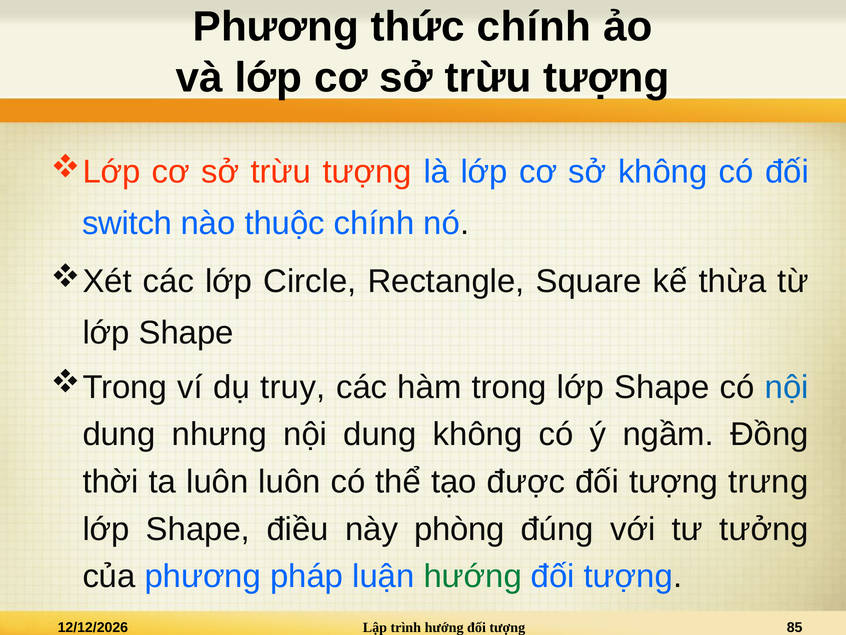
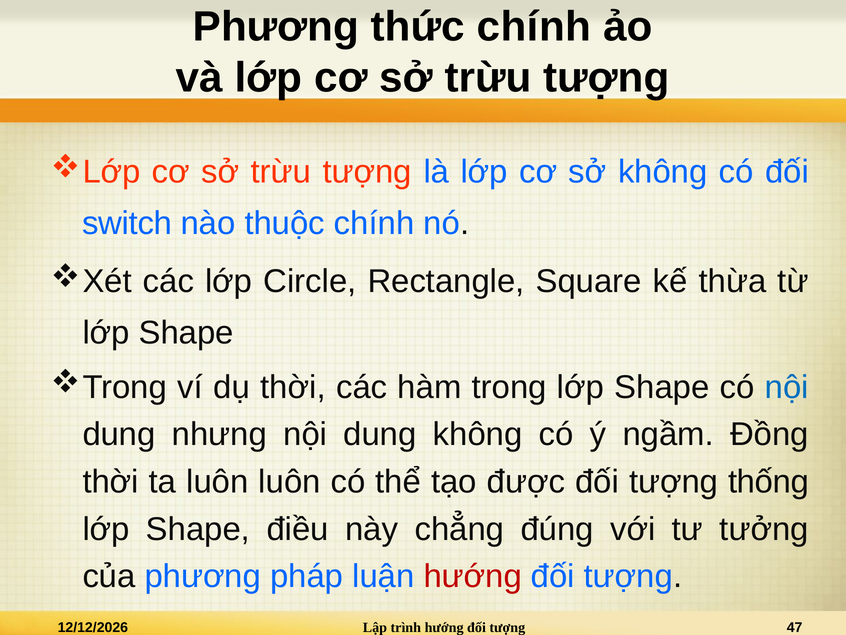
dụ truy: truy -> thời (293, 387)
trưng: trưng -> thống (769, 481)
phòng: phòng -> chẳng (459, 529)
hướng colour: green -> red (473, 576)
85: 85 -> 47 (795, 627)
